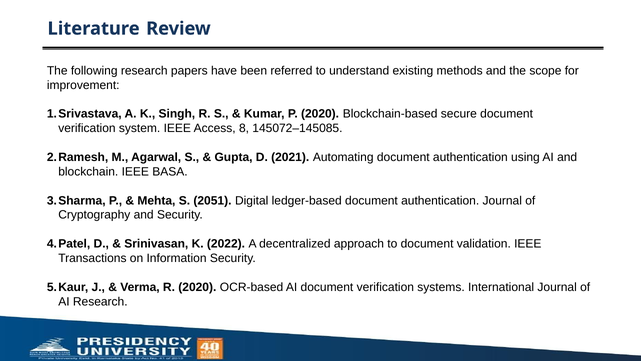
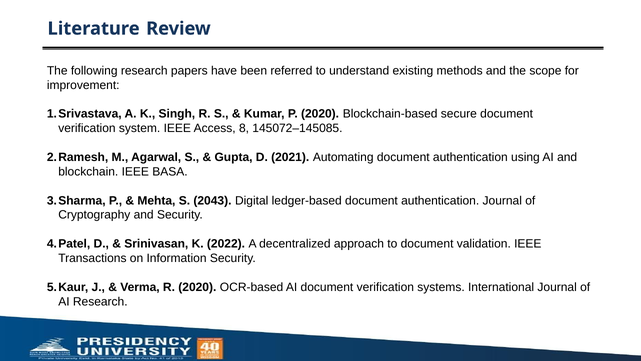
2051: 2051 -> 2043 (212, 200)
